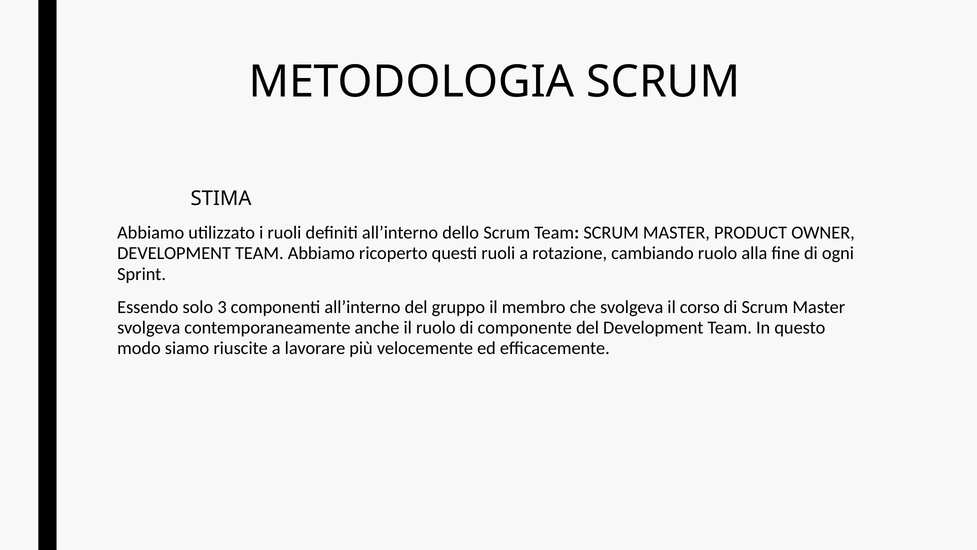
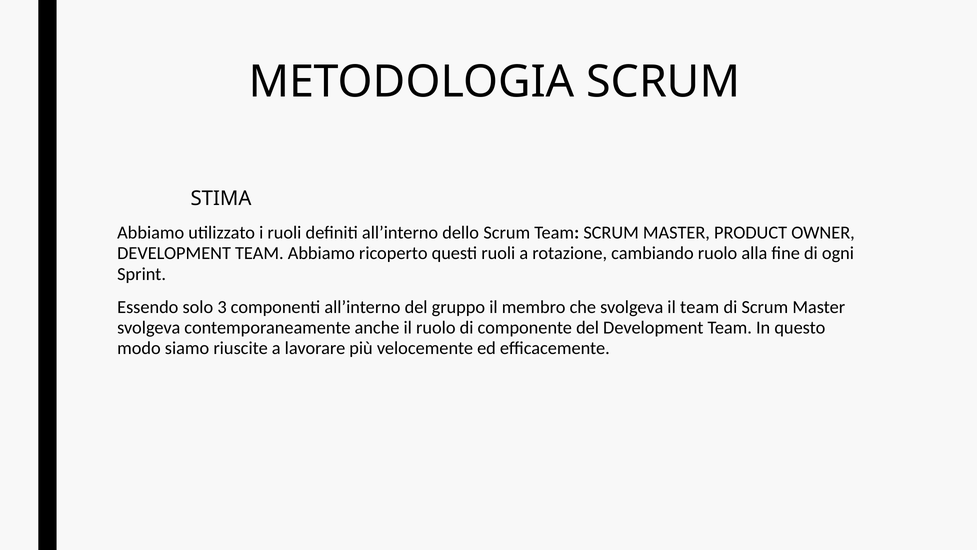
il corso: corso -> team (700, 307)
